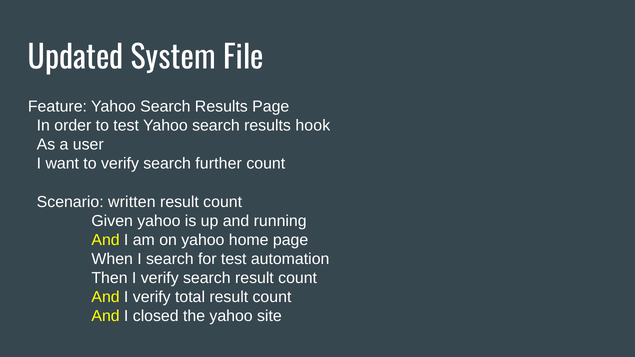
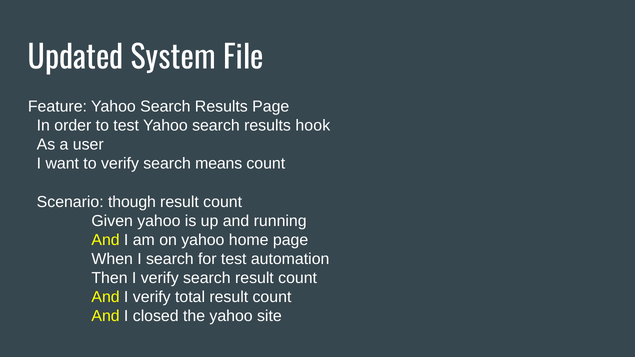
further: further -> means (219, 164)
written: written -> though (132, 202)
